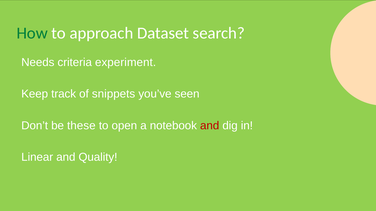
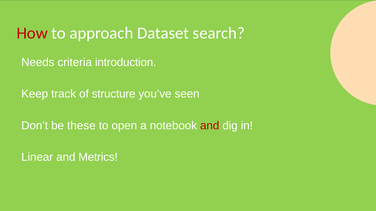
How colour: green -> red (32, 33)
experiment: experiment -> introduction (126, 63)
snippets: snippets -> structure (114, 94)
Quality: Quality -> Metrics (98, 158)
